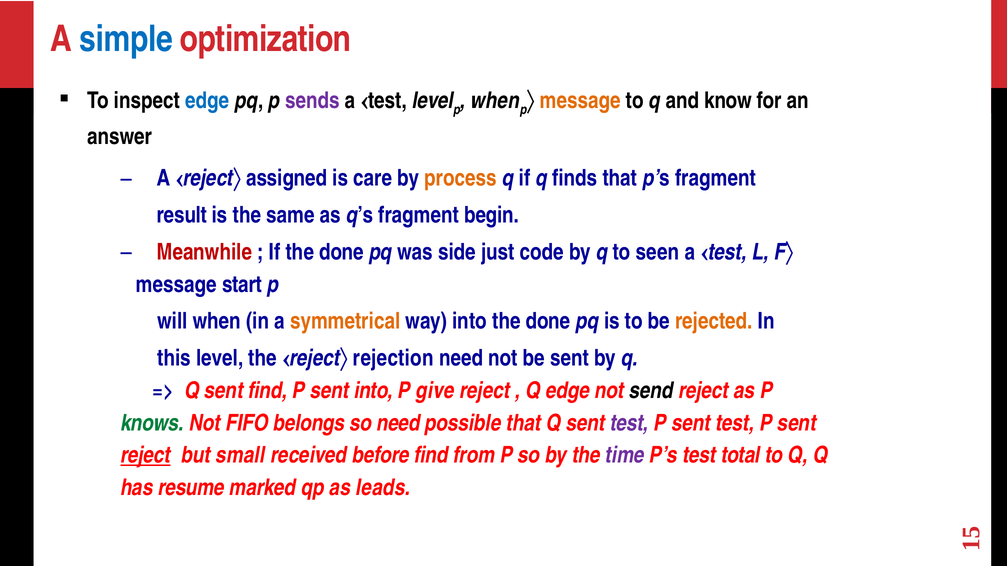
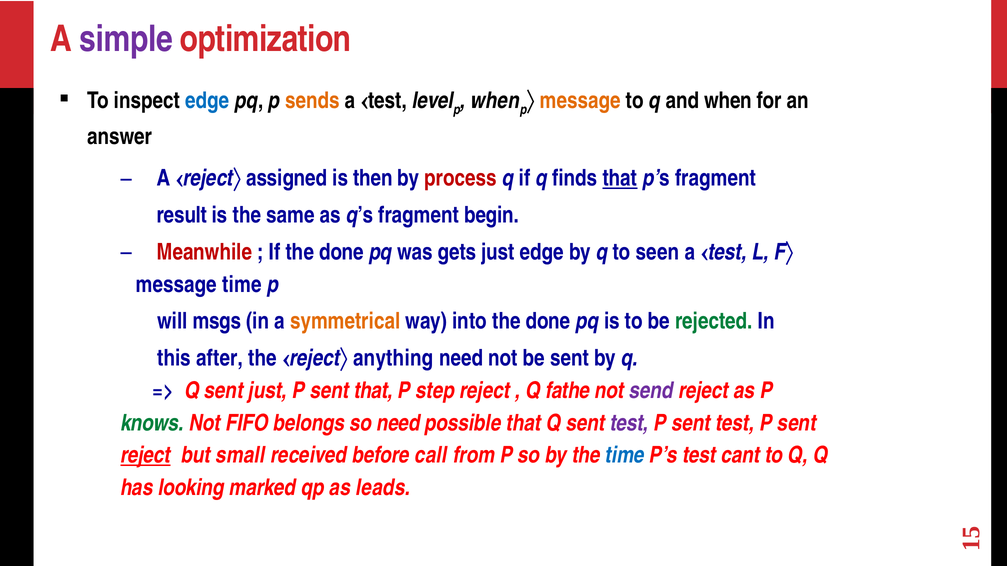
simple colour: blue -> purple (126, 39)
sends colour: purple -> orange (312, 101)
and know: know -> when (728, 101)
care: care -> then (373, 178)
process colour: orange -> red (461, 178)
that underline: none -> present (620, 178)
side: side -> gets (457, 252)
just code: code -> edge (542, 252)
message start: start -> time (242, 285)
will when: when -> msgs (217, 322)
rejected colour: orange -> green (714, 322)
this level: level -> after (220, 358)
rejection: rejection -> anything (393, 358)
sent find: find -> just (268, 391)
sent into: into -> that (374, 391)
give: give -> step (435, 391)
Q edge: edge -> fathe (568, 391)
send colour: black -> purple (651, 391)
before find: find -> call (431, 456)
time colour: purple -> blue (625, 456)
total: total -> cant (740, 456)
resume: resume -> looking (191, 488)
